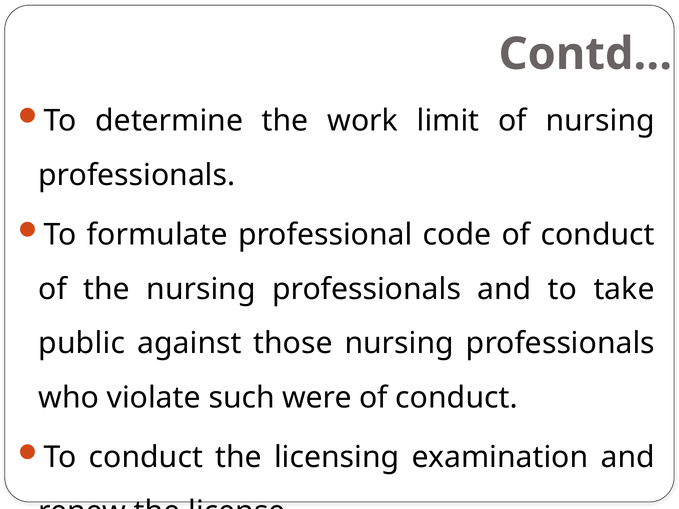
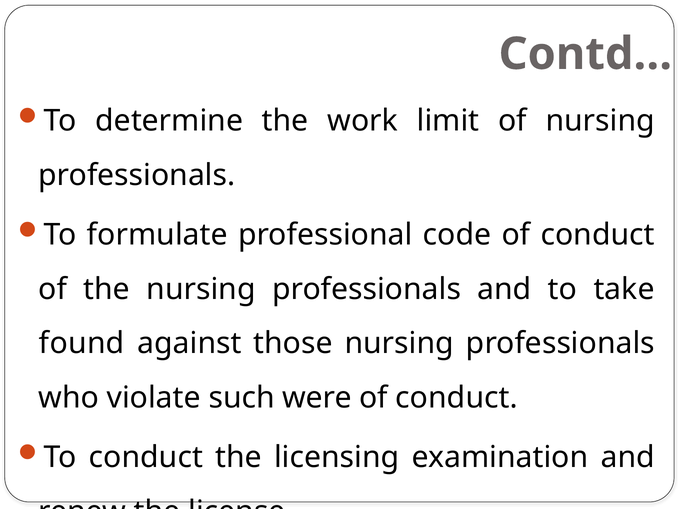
public: public -> found (82, 344)
